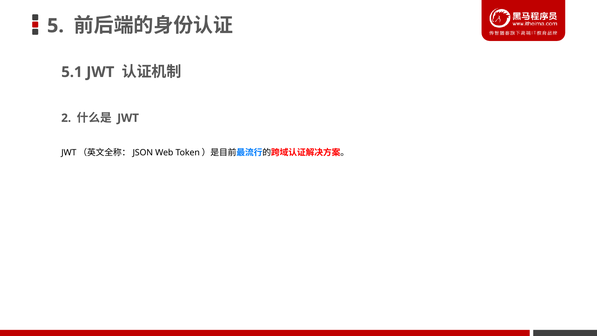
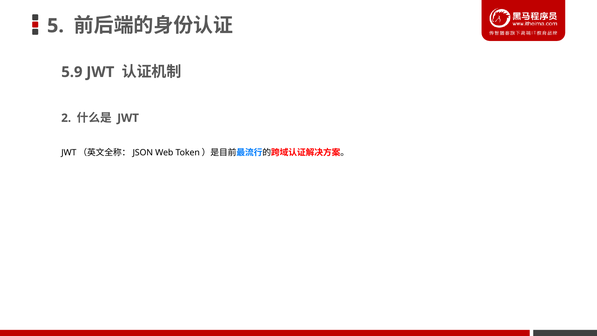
5.1: 5.1 -> 5.9 (72, 72)
